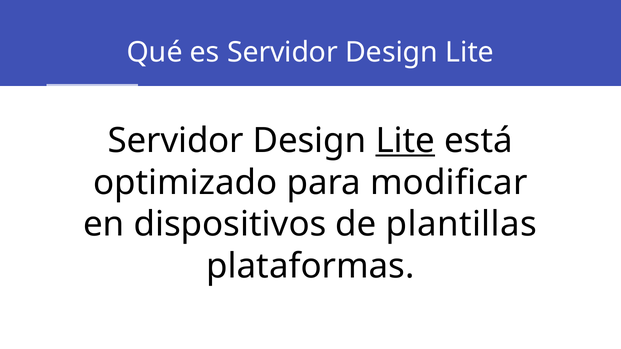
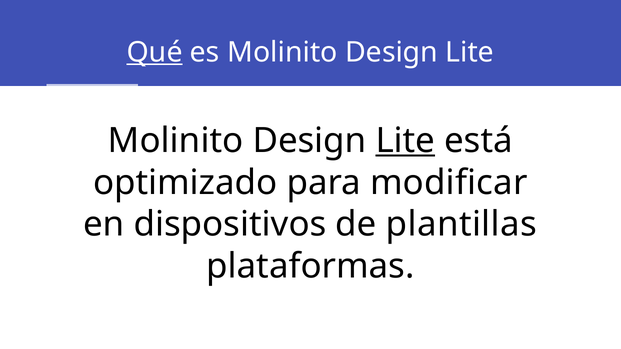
Qué underline: none -> present (155, 52)
es Servidor: Servidor -> Molinito (282, 52)
Servidor: Servidor -> Molinito (176, 141)
